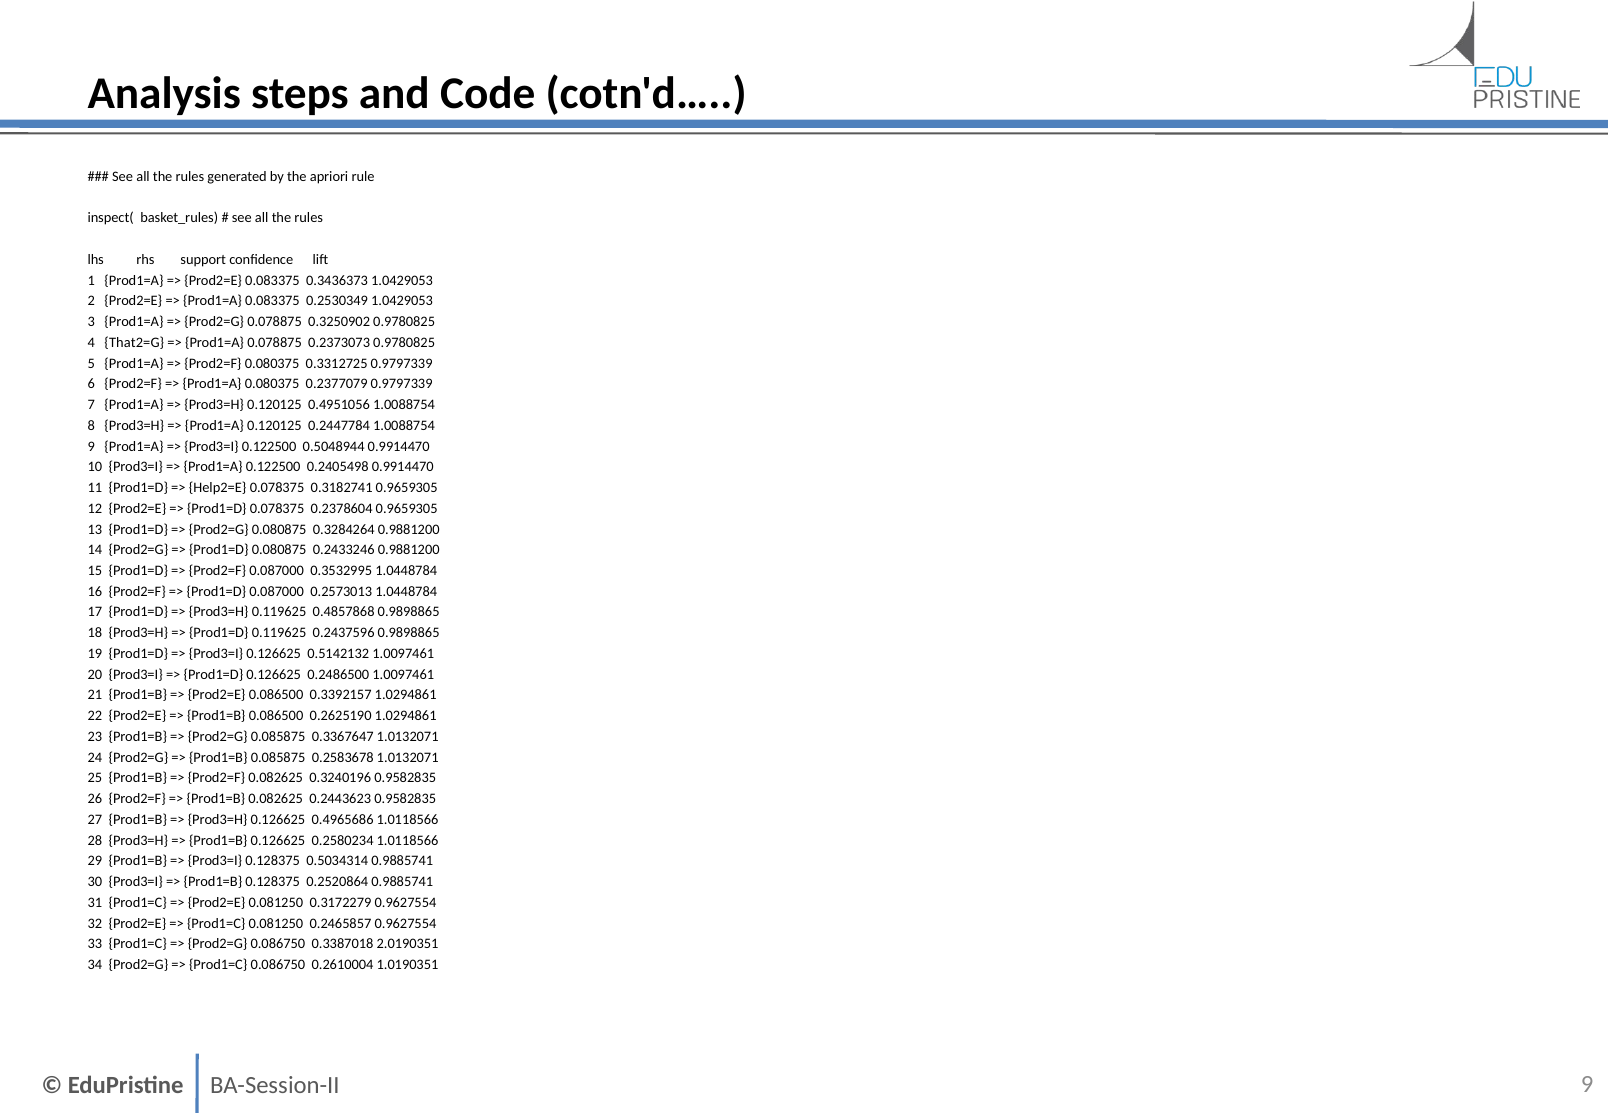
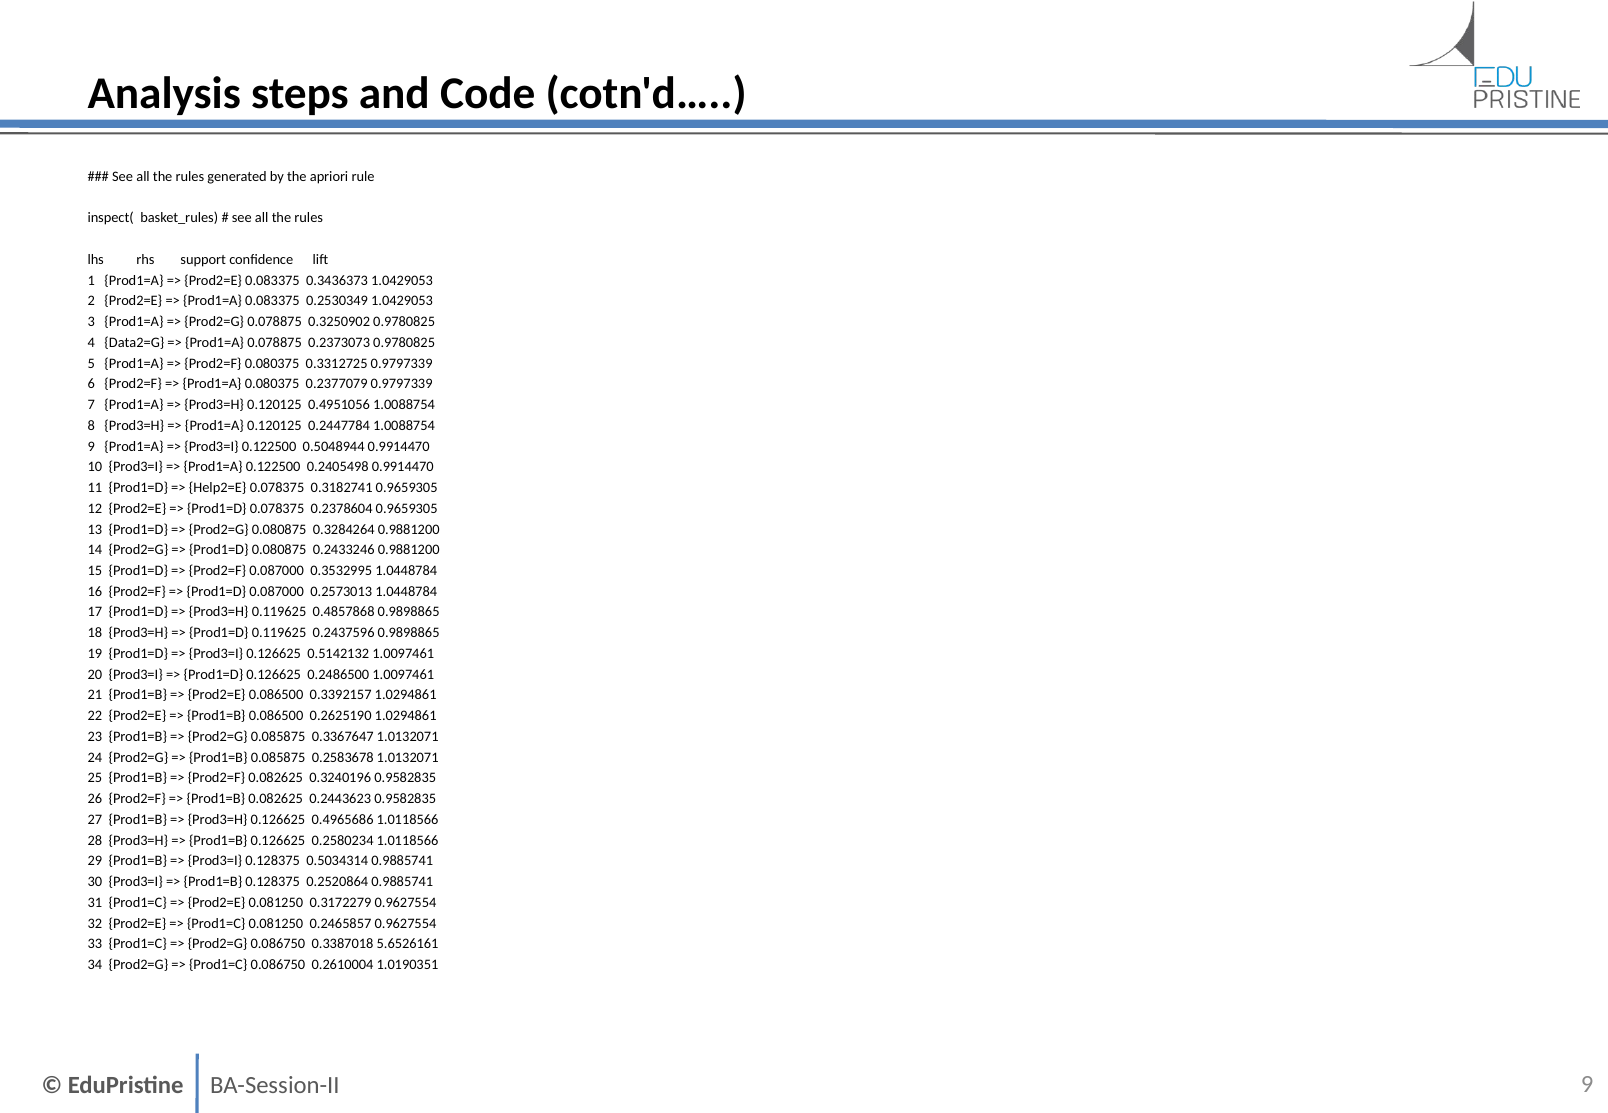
That2=G: That2=G -> Data2=G (134, 343)
2.0190351: 2.0190351 -> 5.6526161 (408, 944)
